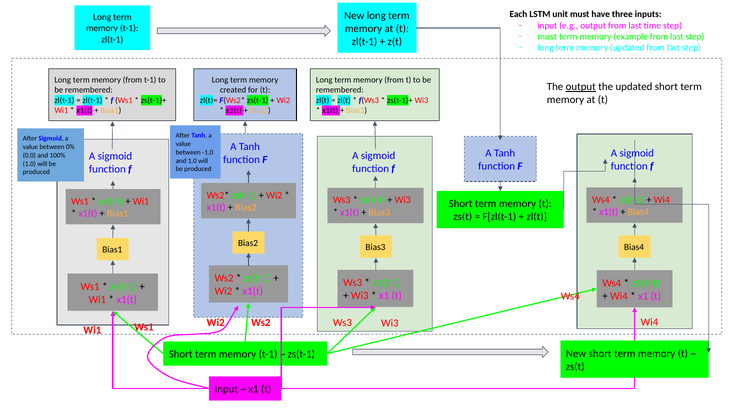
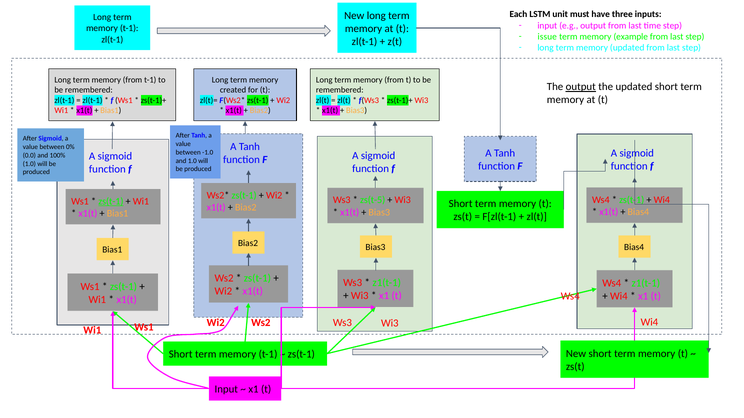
must: must -> issue (547, 37)
zs(t-4: zs(t-4 -> zs(t-5 (373, 200)
zs(t-1 underline: none -> present (111, 202)
